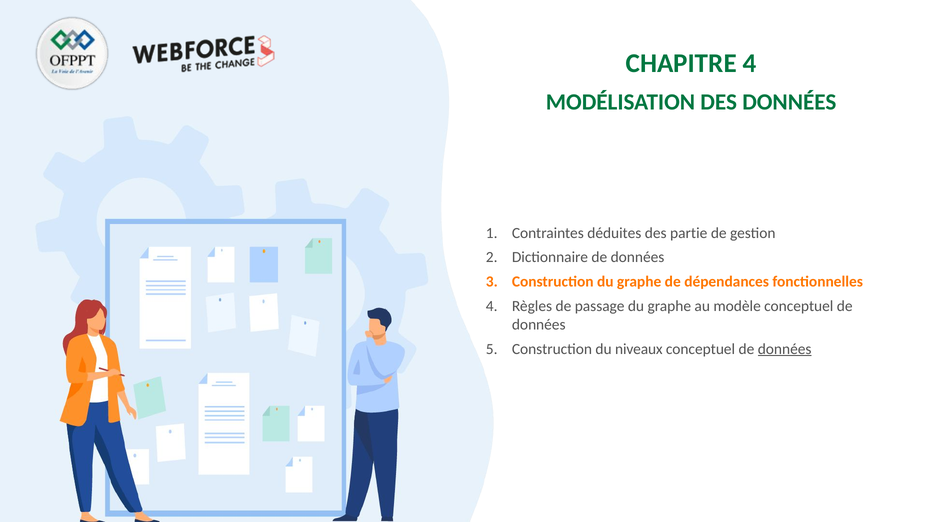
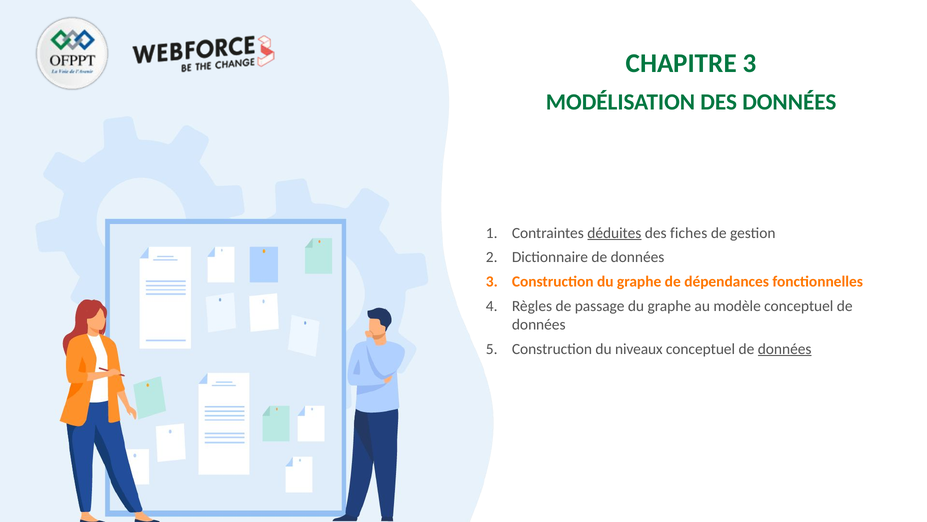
CHAPITRE 4: 4 -> 3 (750, 63)
déduites underline: none -> present (614, 233)
partie: partie -> fiches (689, 233)
